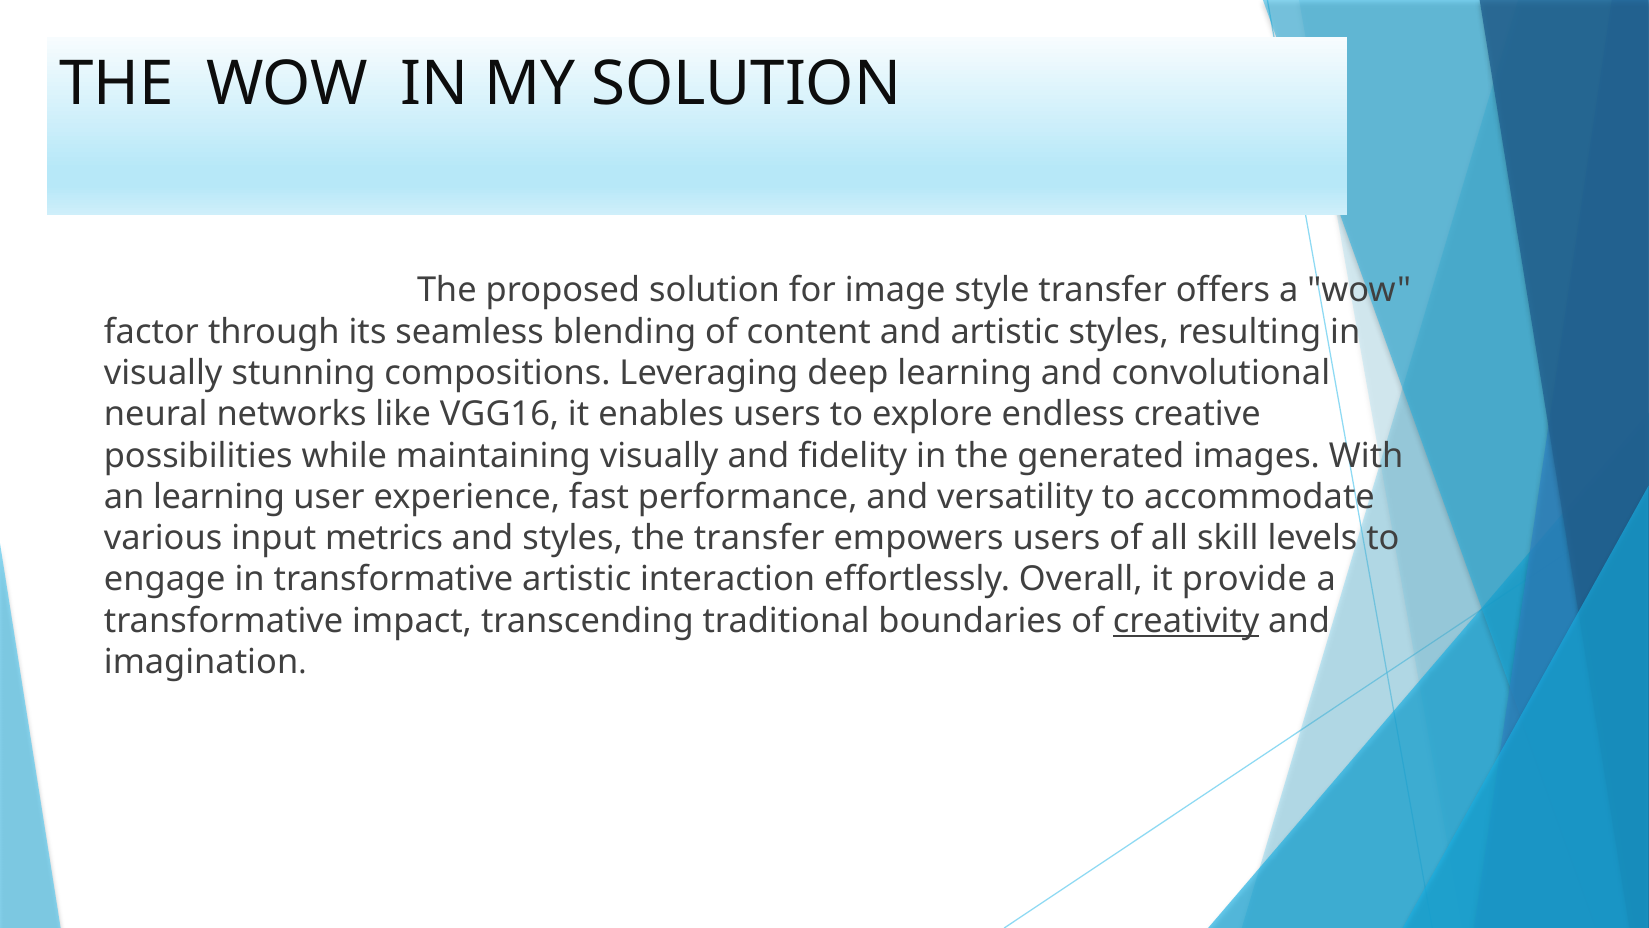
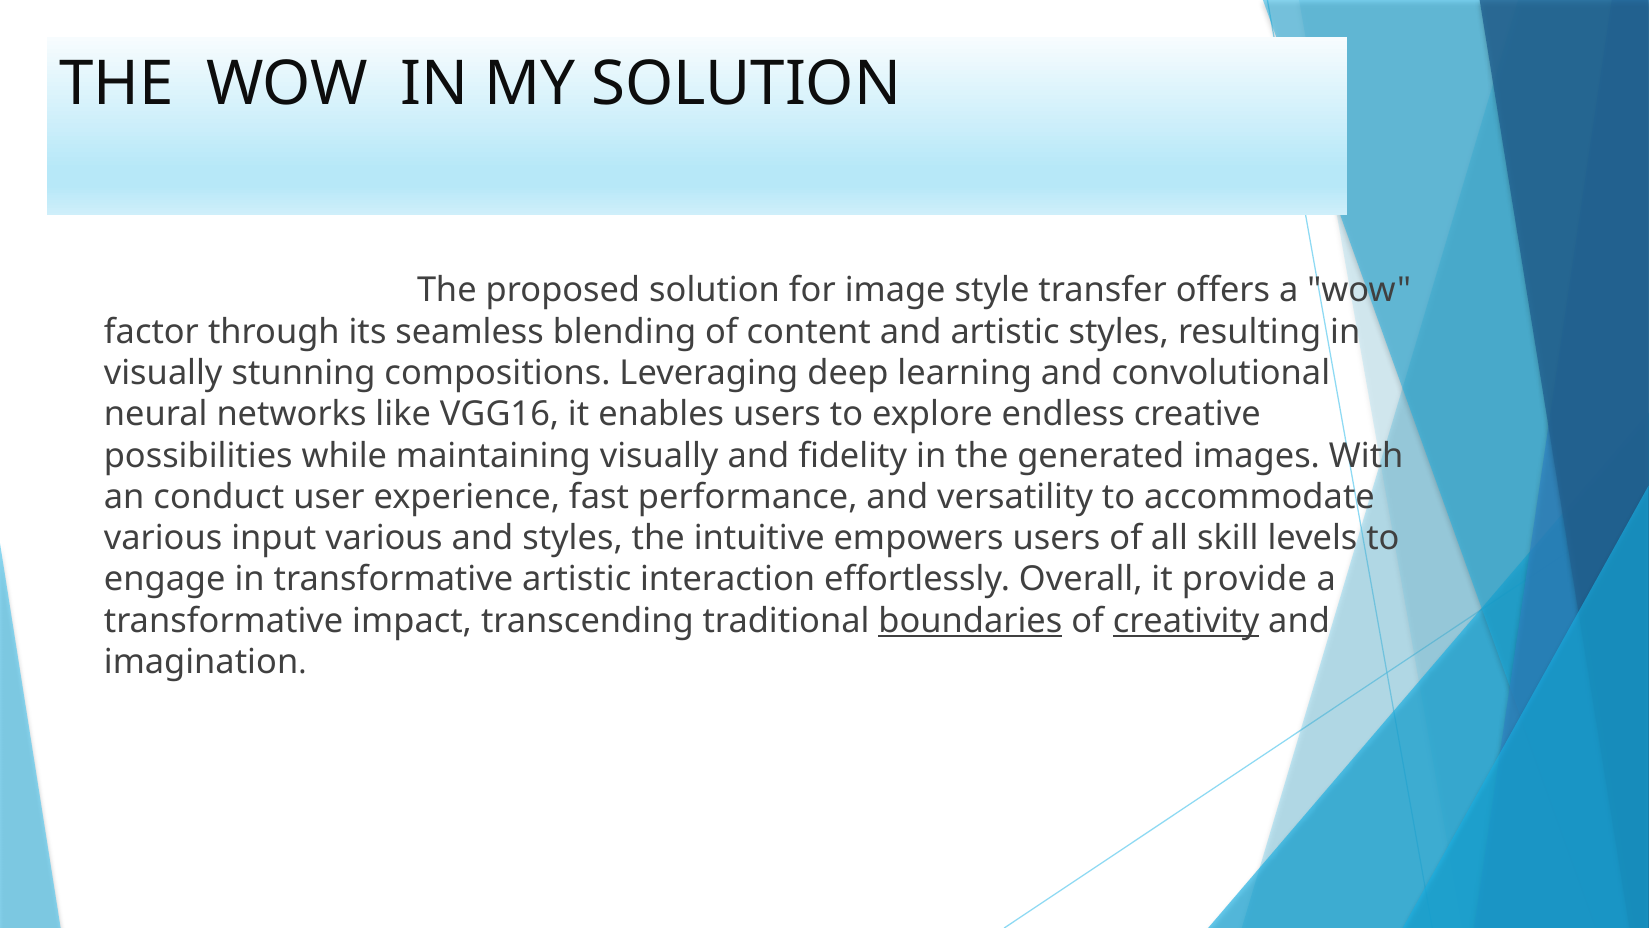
an learning: learning -> conduct (219, 497)
input metrics: metrics -> various (384, 538)
the transfer: transfer -> intuitive (759, 538)
boundaries underline: none -> present (970, 621)
